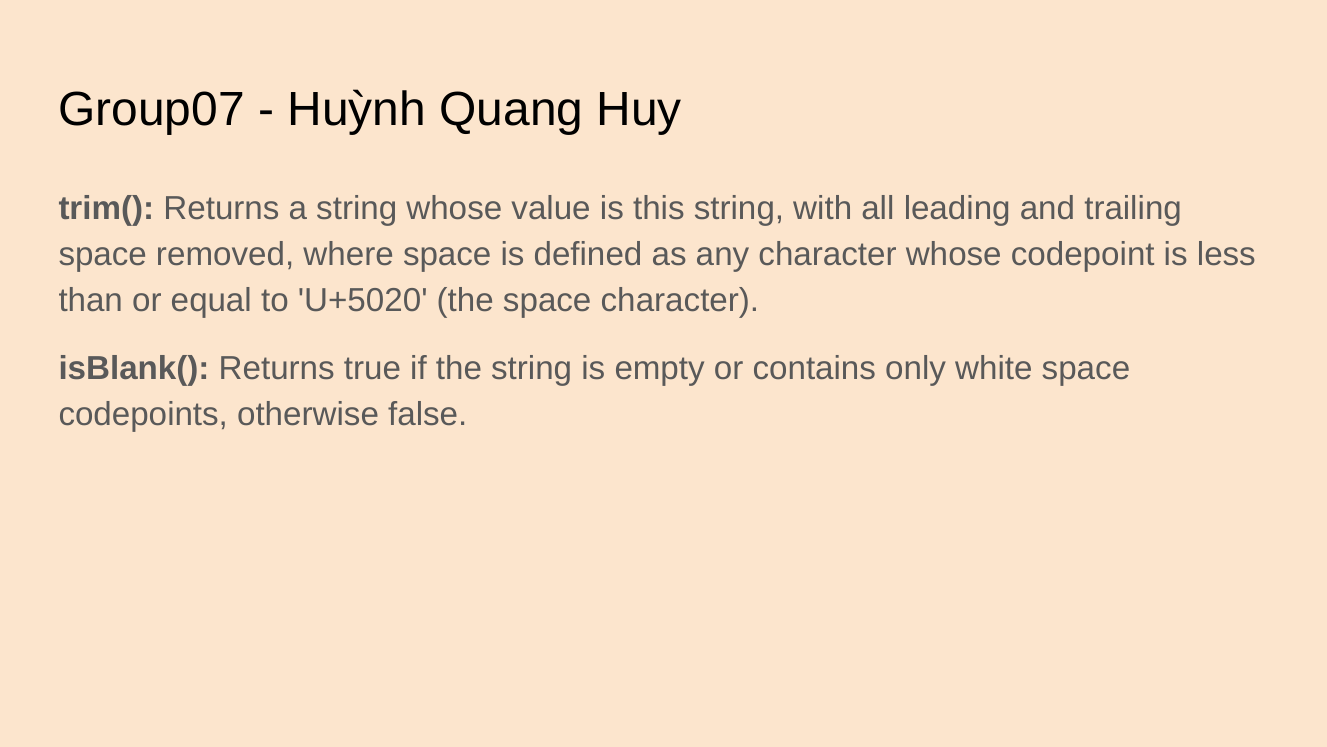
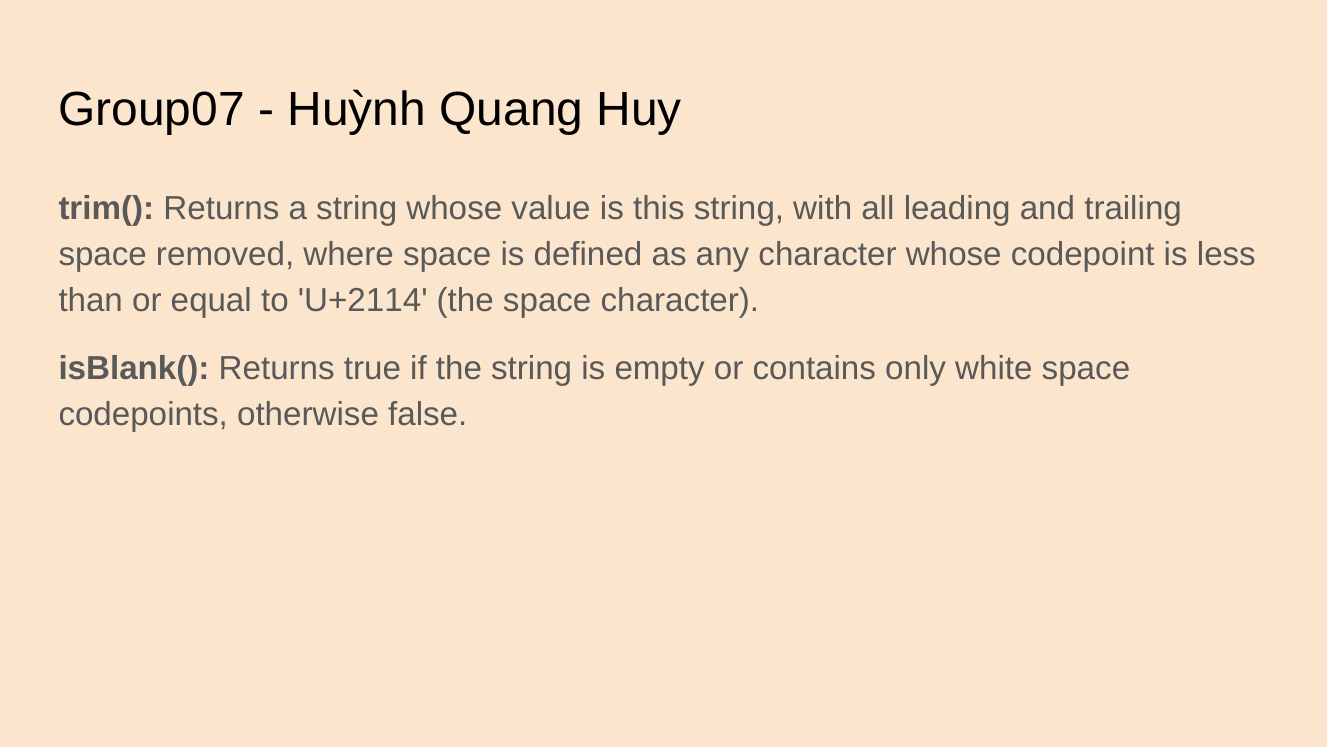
U+5020: U+5020 -> U+2114 (363, 300)
